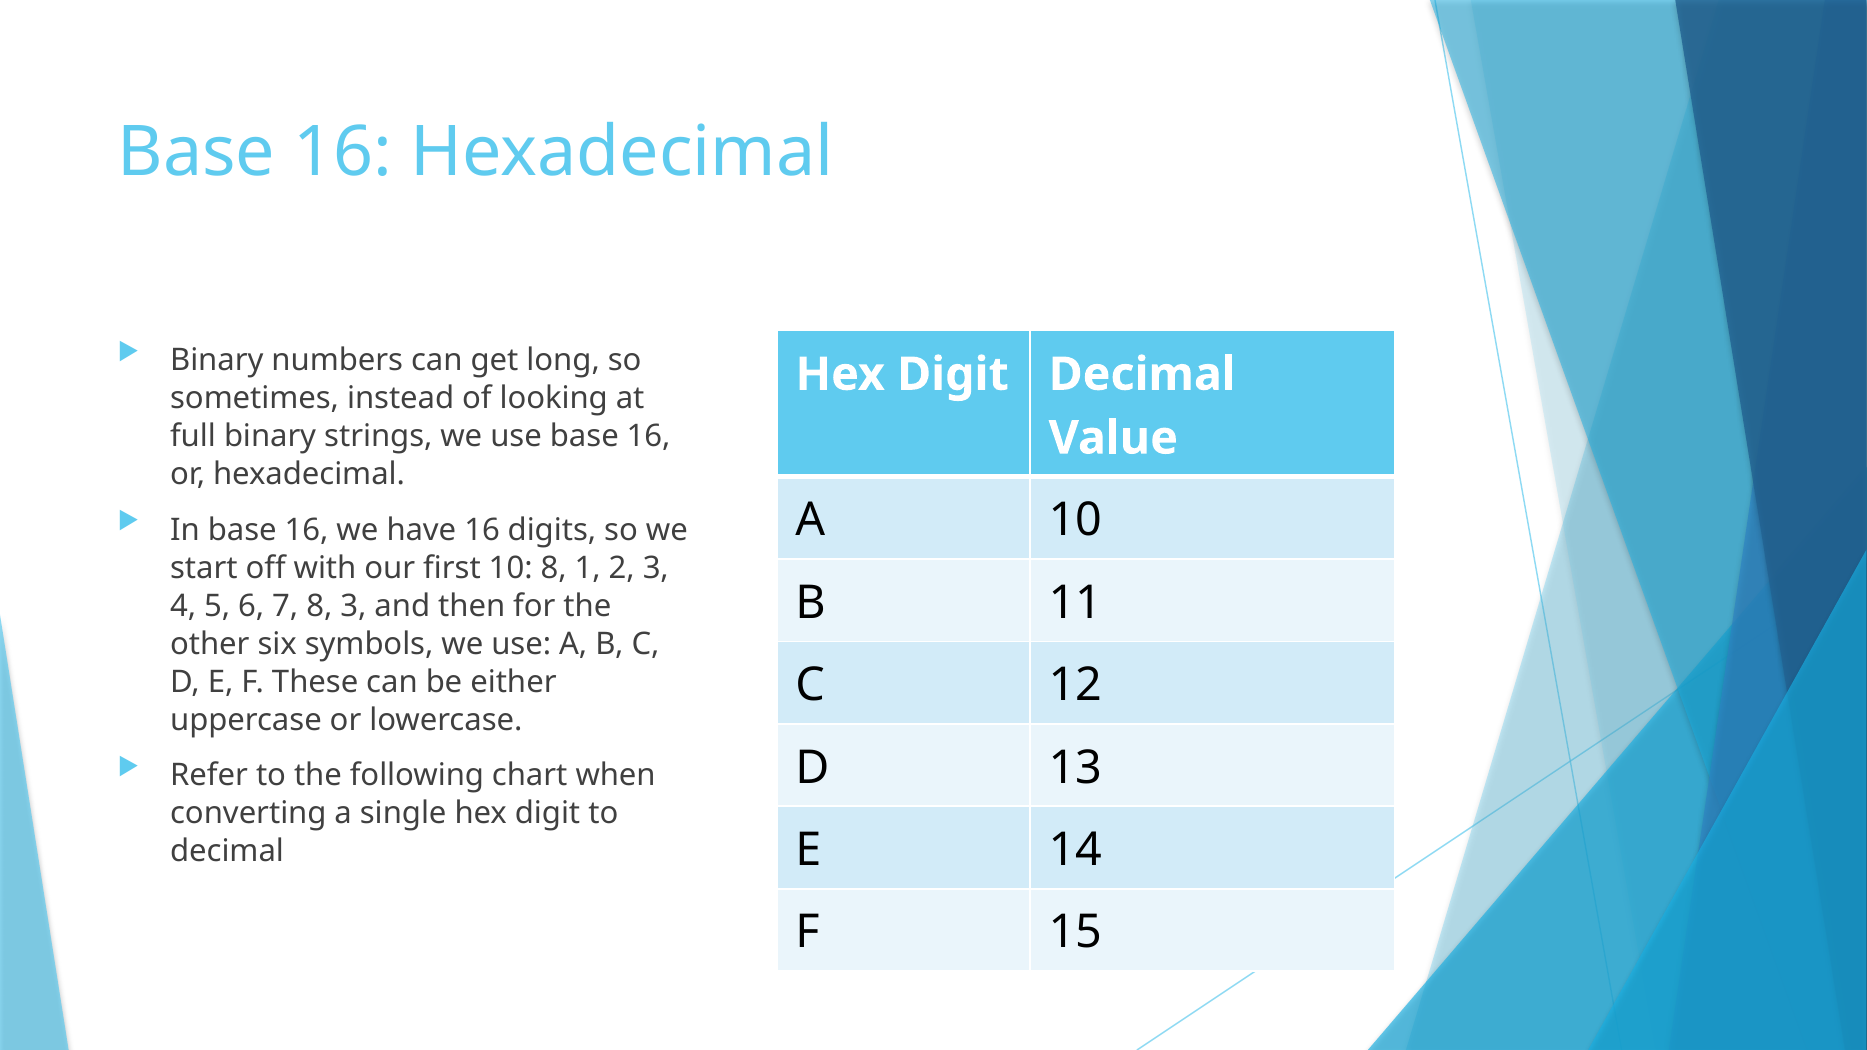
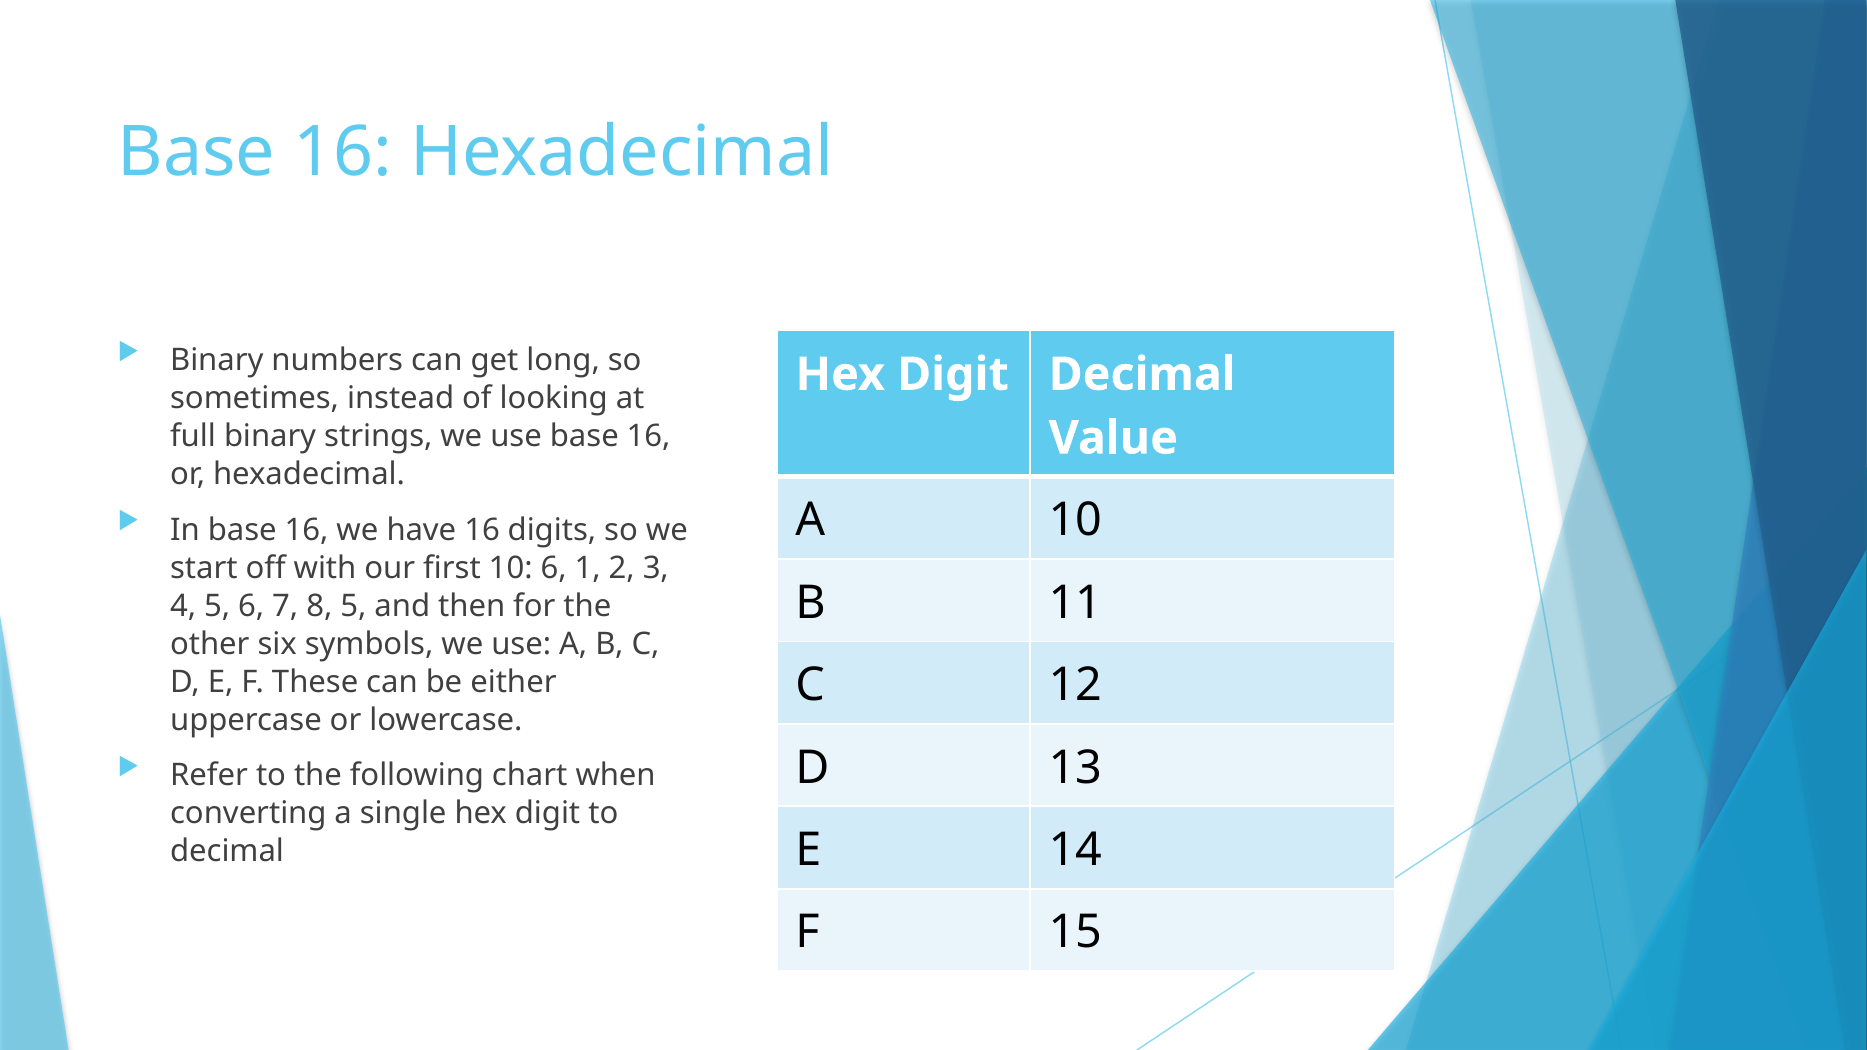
10 8: 8 -> 6 (554, 568)
8 3: 3 -> 5 (353, 606)
